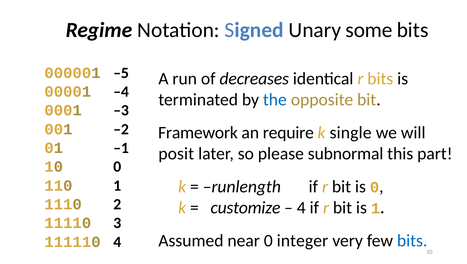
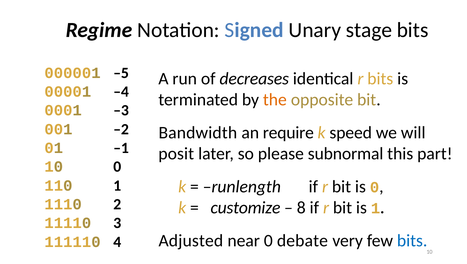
some: some -> stage (369, 30)
the colour: blue -> orange (275, 99)
Framework: Framework -> Bandwidth (198, 132)
single: single -> speed (351, 132)
4: 4 -> 8 (301, 207)
Assumed: Assumed -> Adjusted (191, 240)
integer: integer -> debate (302, 240)
